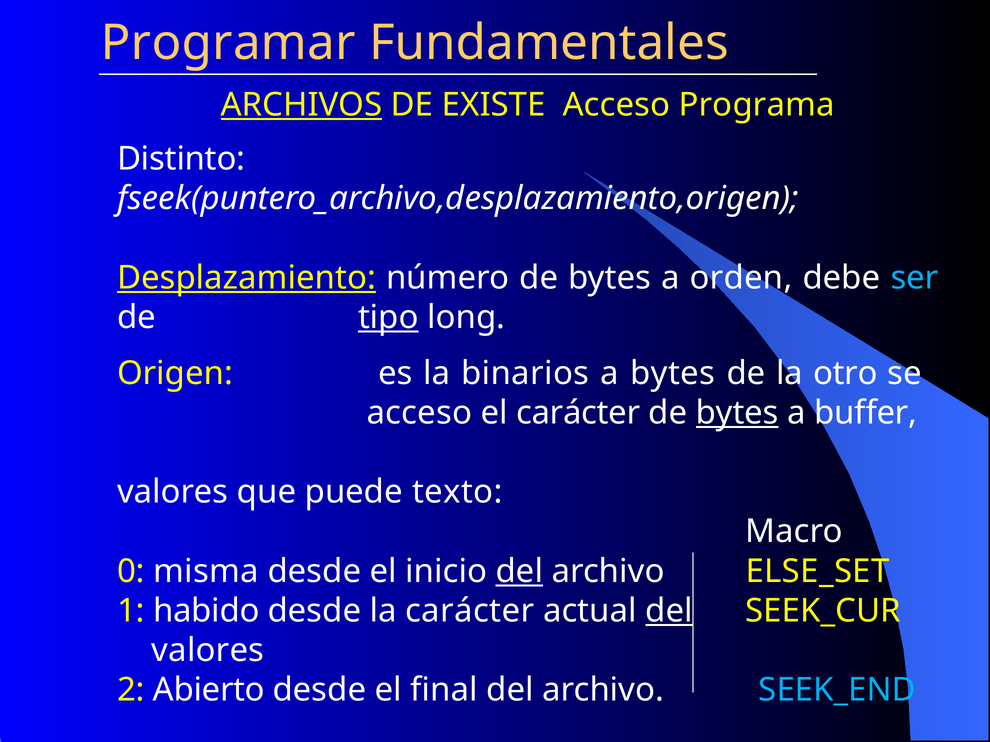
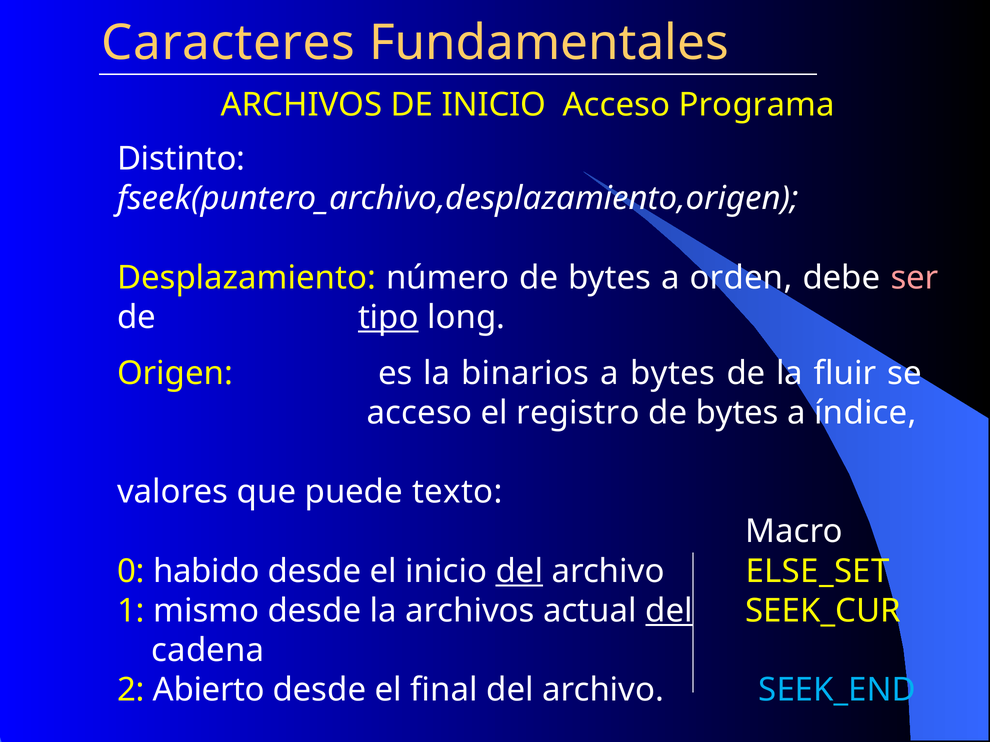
Programar: Programar -> Caracteres (228, 43)
ARCHIVOS underline: present -> none (302, 105)
DE EXISTE: EXISTE -> INICIO (494, 105)
Desplazamiento underline: present -> none (247, 278)
ser colour: light blue -> pink (915, 278)
otro: otro -> fluir (845, 374)
el carácter: carácter -> registro (578, 413)
bytes underline: present -> none (737, 413)
buffer: buffer -> índice (865, 413)
misma: misma -> habido (206, 572)
habido: habido -> mismo (206, 611)
la carácter: carácter -> archivos (470, 611)
valores: valores -> cadena (208, 651)
